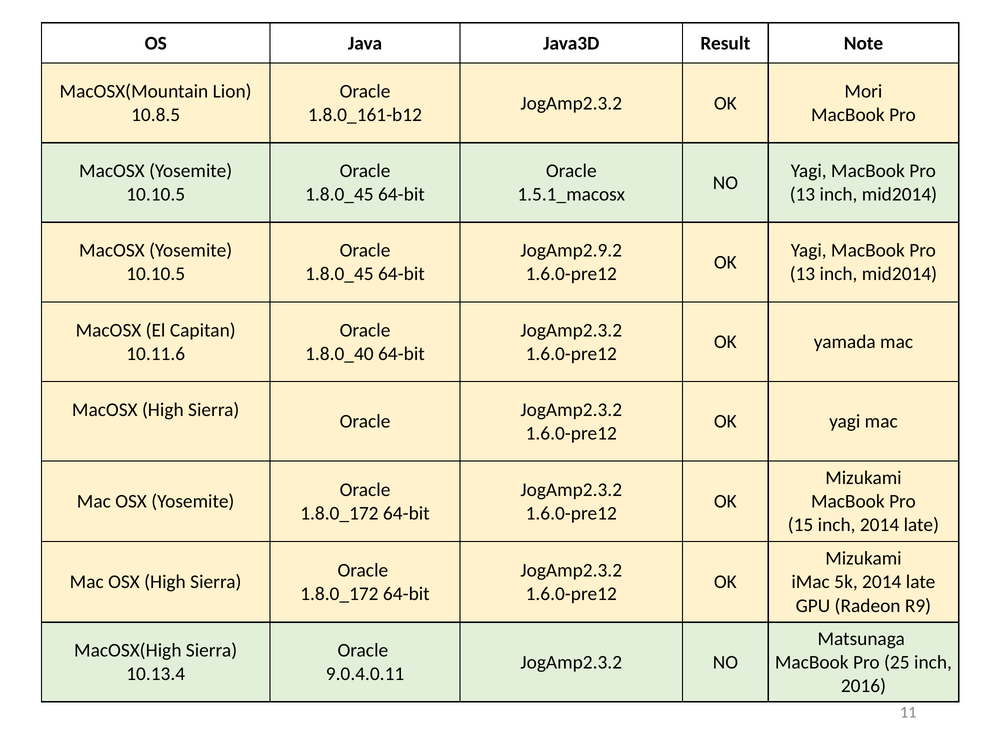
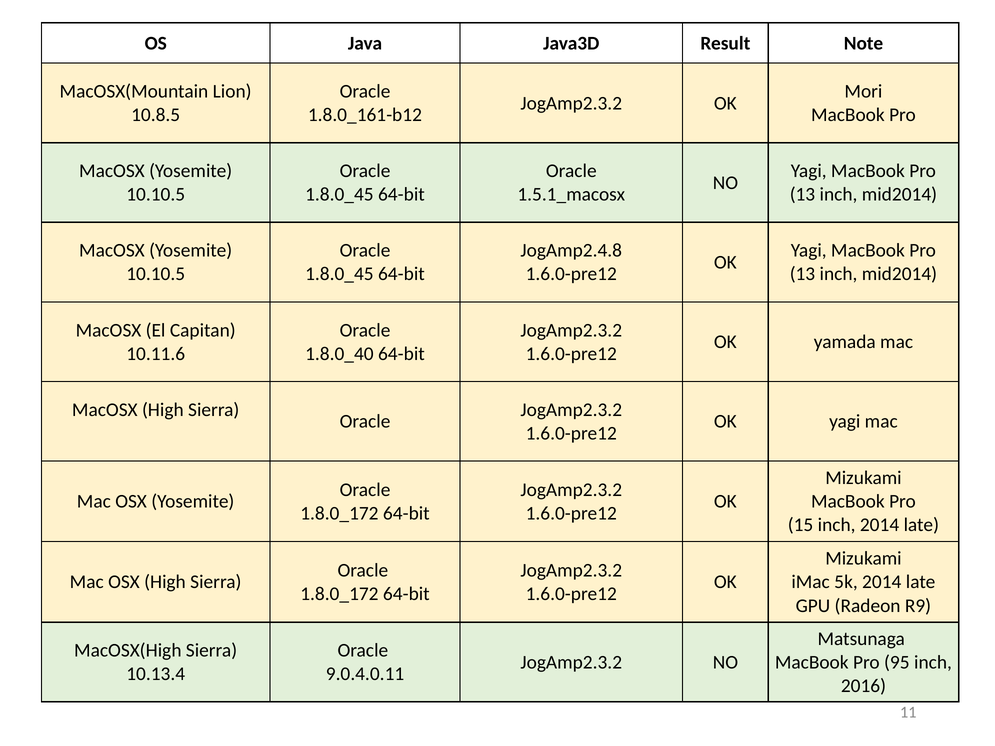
JogAmp2.9.2: JogAmp2.9.2 -> JogAmp2.4.8 (571, 251)
25: 25 -> 95 (897, 662)
